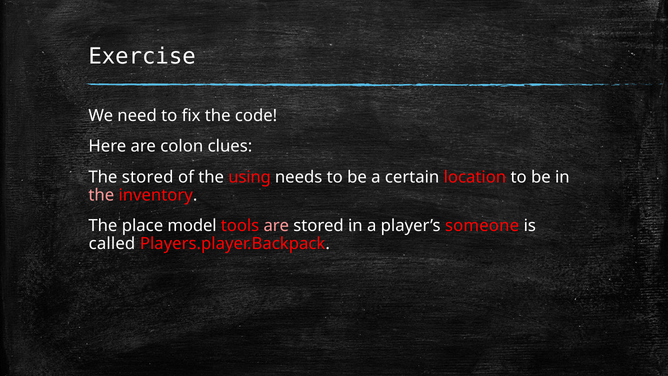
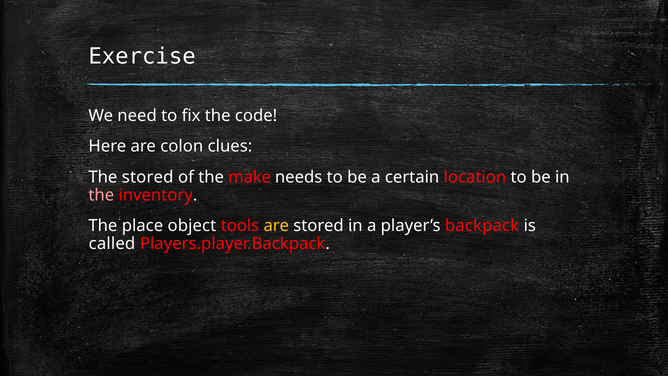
using: using -> make (250, 177)
model: model -> object (192, 226)
are colour: pink -> yellow (276, 226)
someone: someone -> backpack (482, 226)
